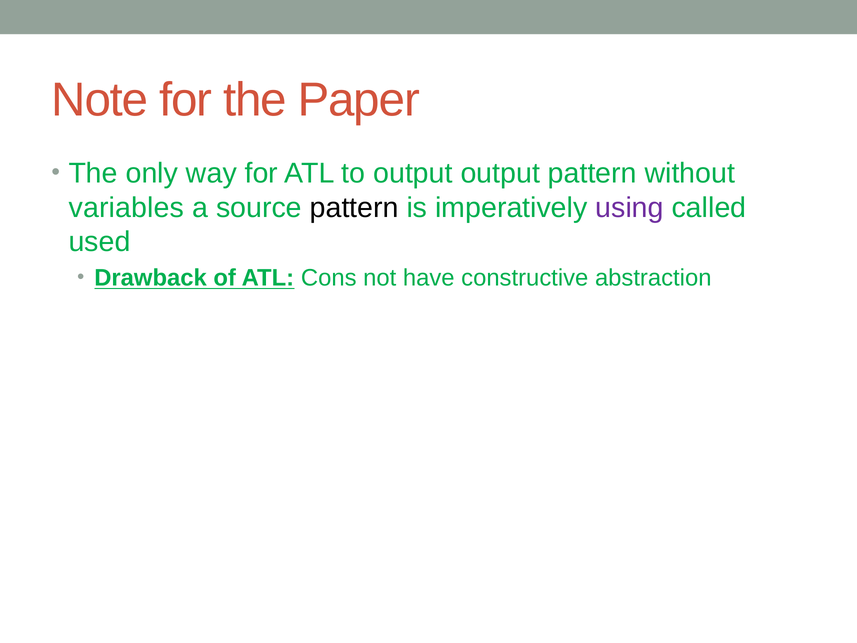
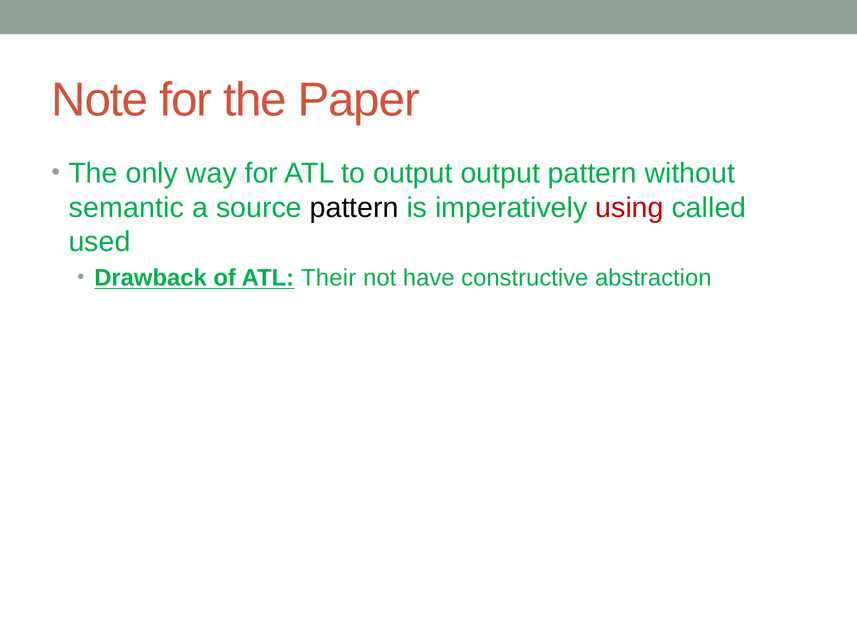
variables: variables -> semantic (126, 208)
using colour: purple -> red (630, 208)
Cons: Cons -> Their (329, 278)
